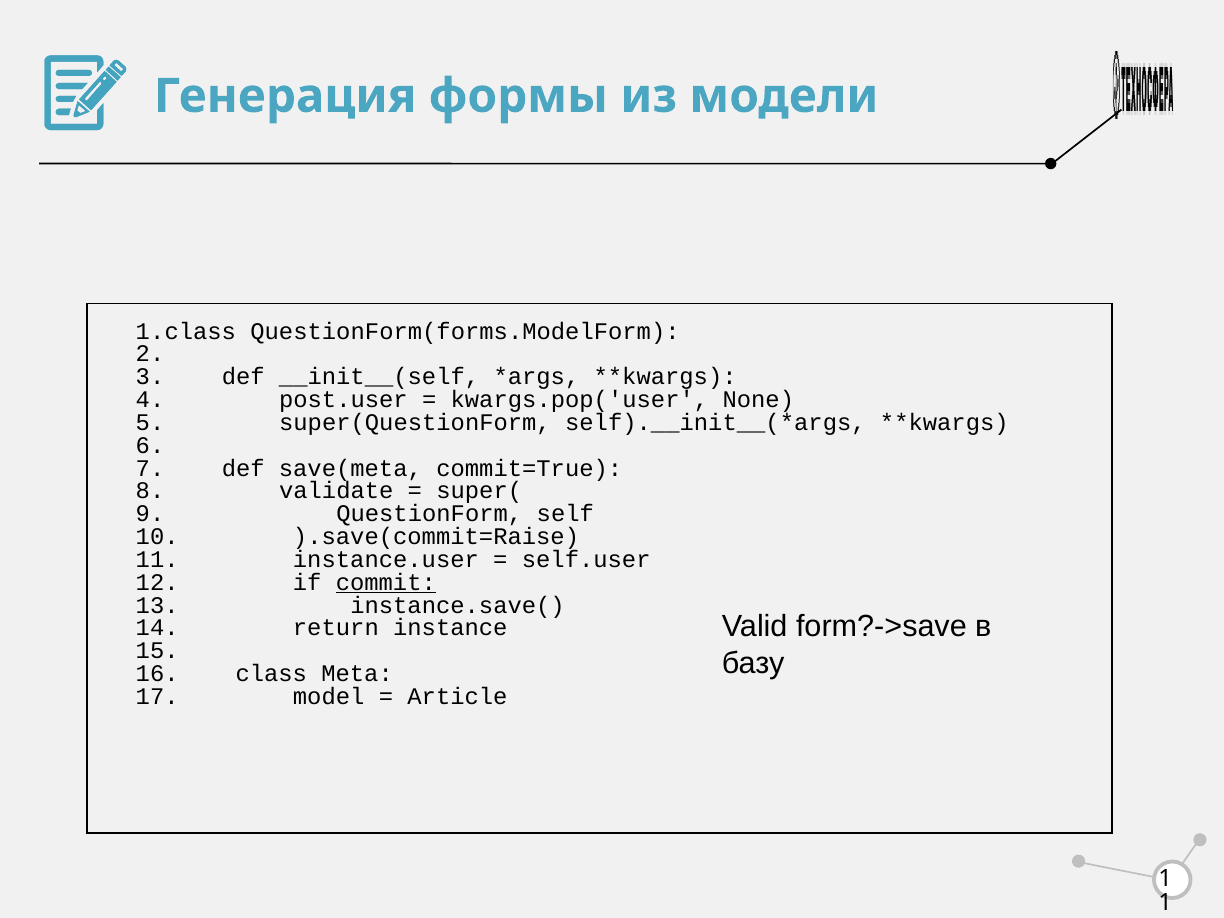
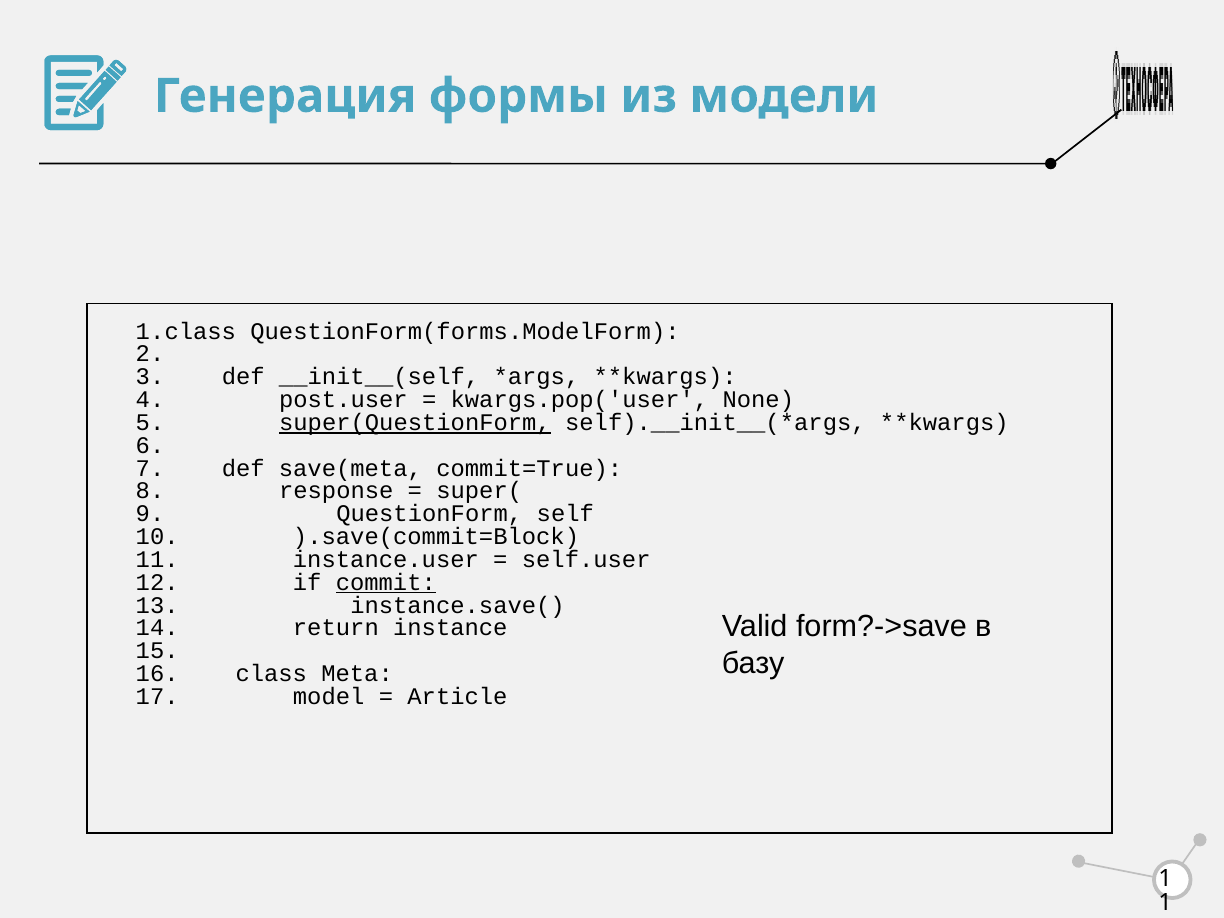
super(QuestionForm underline: none -> present (415, 423)
validate: validate -> response (336, 491)
).save(commit=Raise: ).save(commit=Raise -> ).save(commit=Block (436, 537)
